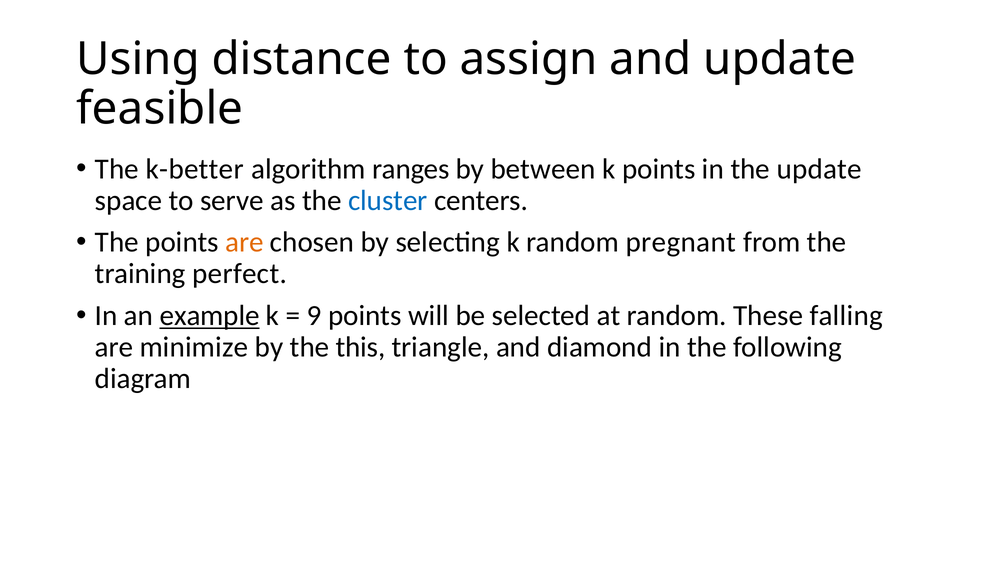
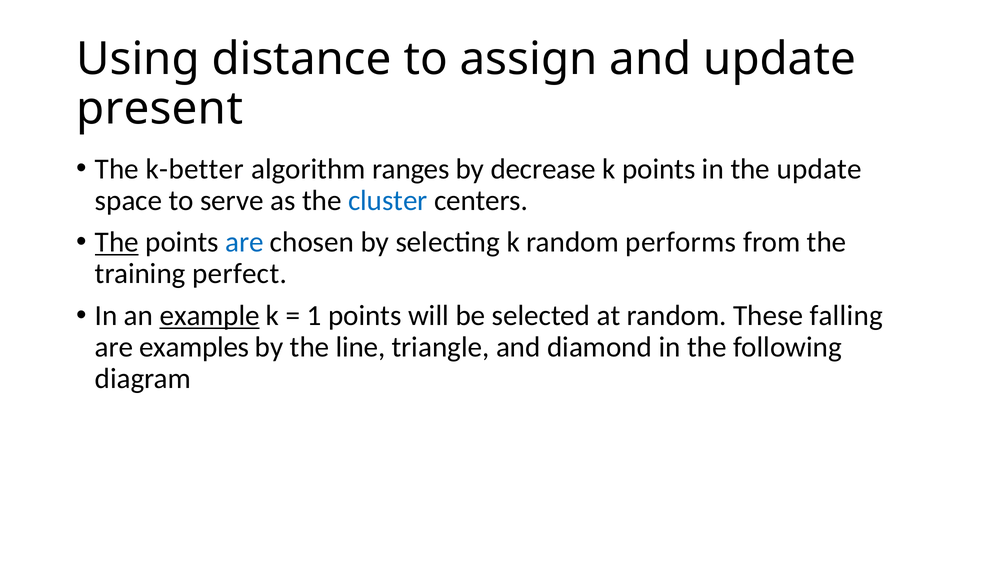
feasible: feasible -> present (160, 109)
between: between -> decrease (543, 169)
The underline: none -> present (117, 242)
are colour: orange -> blue (244, 242)
pregnant: pregnant -> performs (681, 242)
9: 9 -> 1 (314, 316)
minimize: minimize -> examples (194, 347)
this: this -> line (361, 347)
